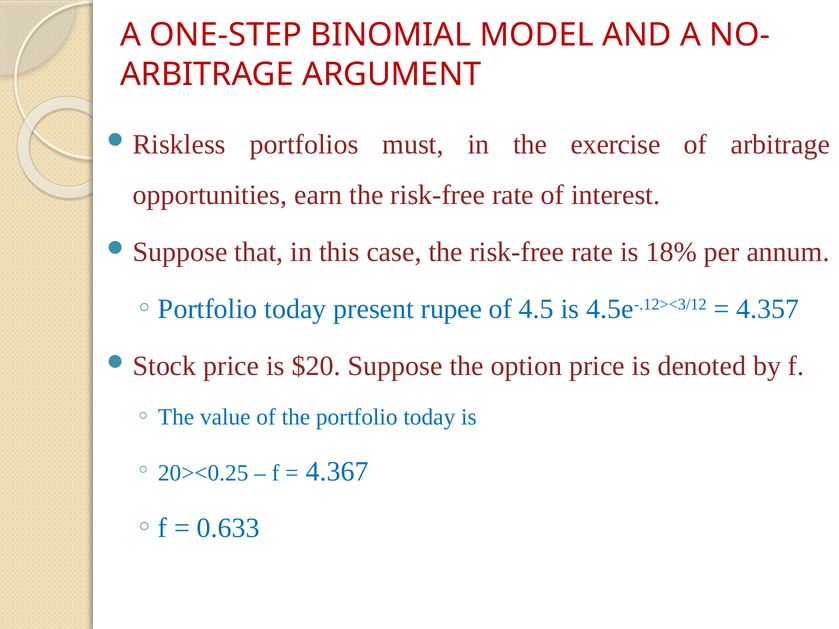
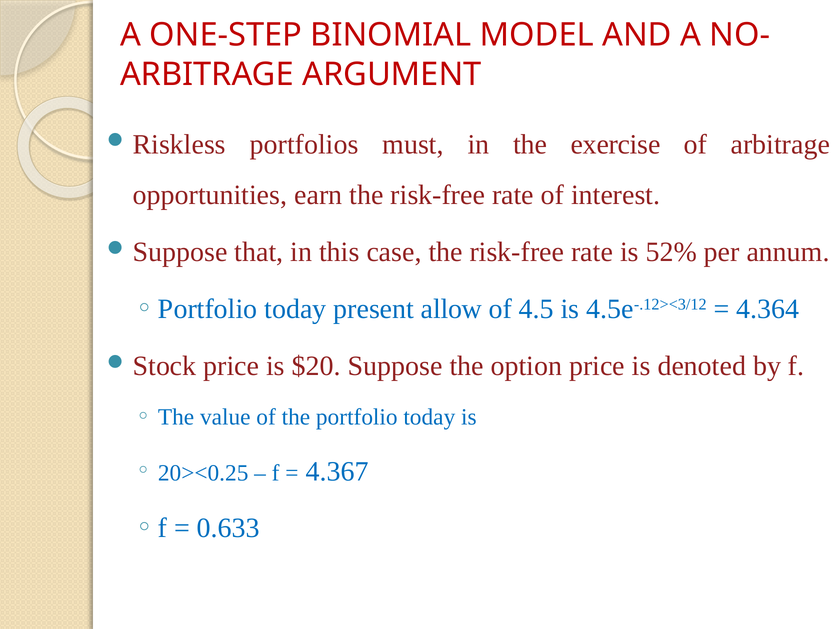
18%: 18% -> 52% (671, 252)
rupee: rupee -> allow (451, 309)
4.357: 4.357 -> 4.364 (768, 309)
